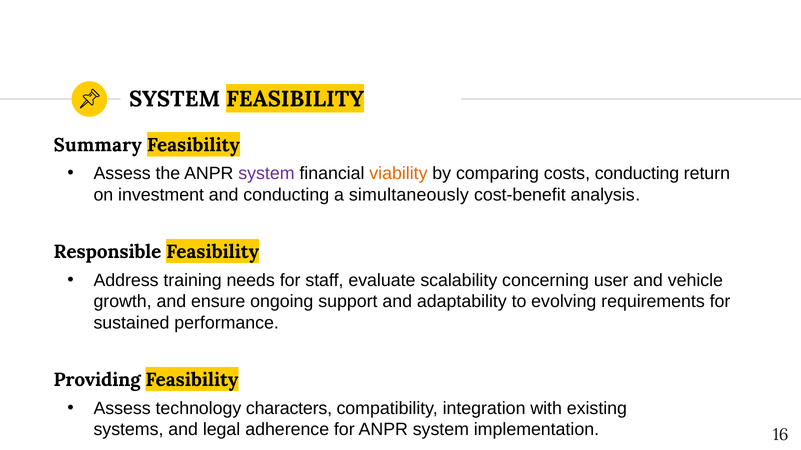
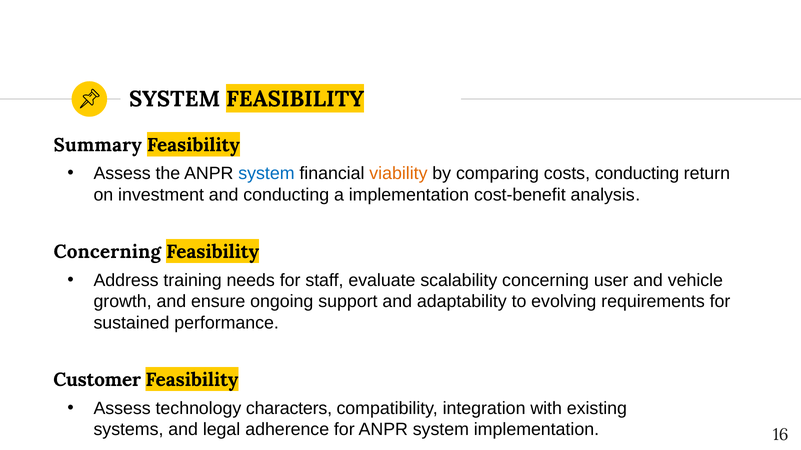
system colour: purple -> blue (266, 174)
a simultaneously: simultaneously -> implementation (409, 195)
Responsible: Responsible -> Concerning (107, 252)
Providing: Providing -> Customer (97, 380)
